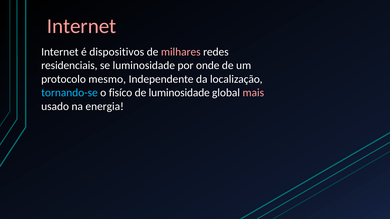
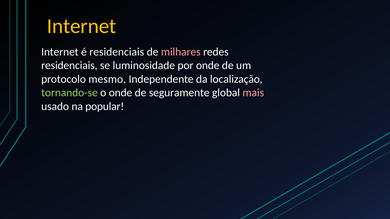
Internet colour: pink -> yellow (82, 26)
é dispositivos: dispositivos -> residenciais (117, 52)
tornando-se colour: light blue -> light green (69, 93)
o fisíco: fisíco -> onde (121, 93)
de luminosidade: luminosidade -> seguramente (179, 93)
energia: energia -> popular (105, 107)
